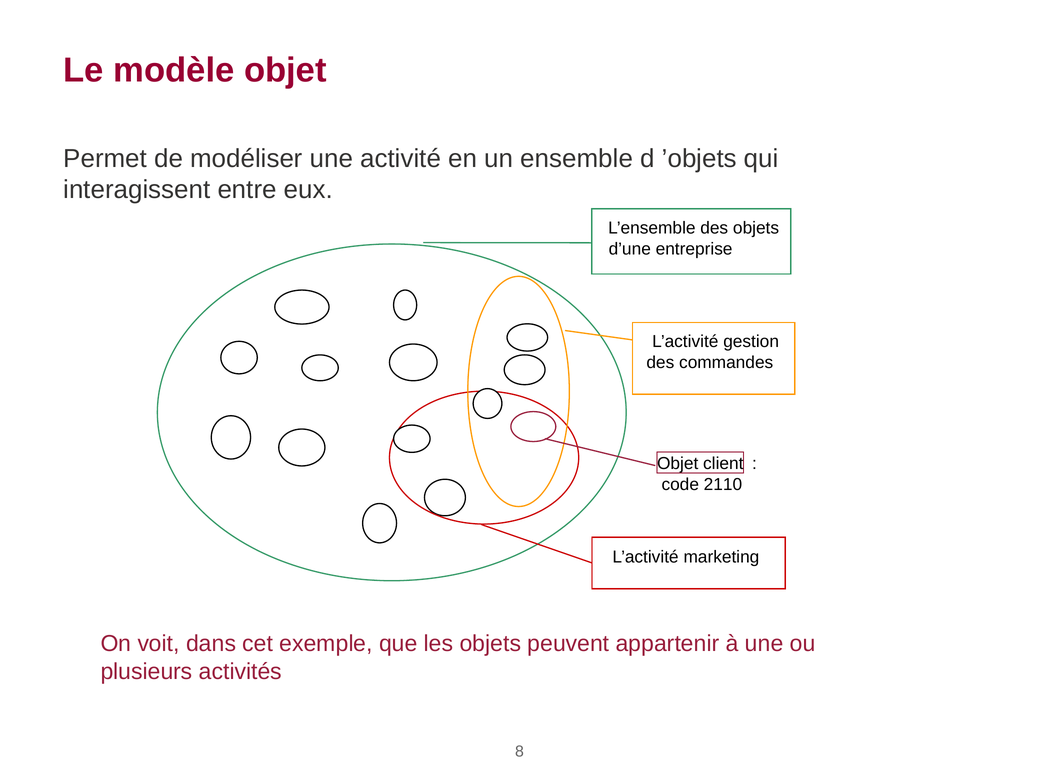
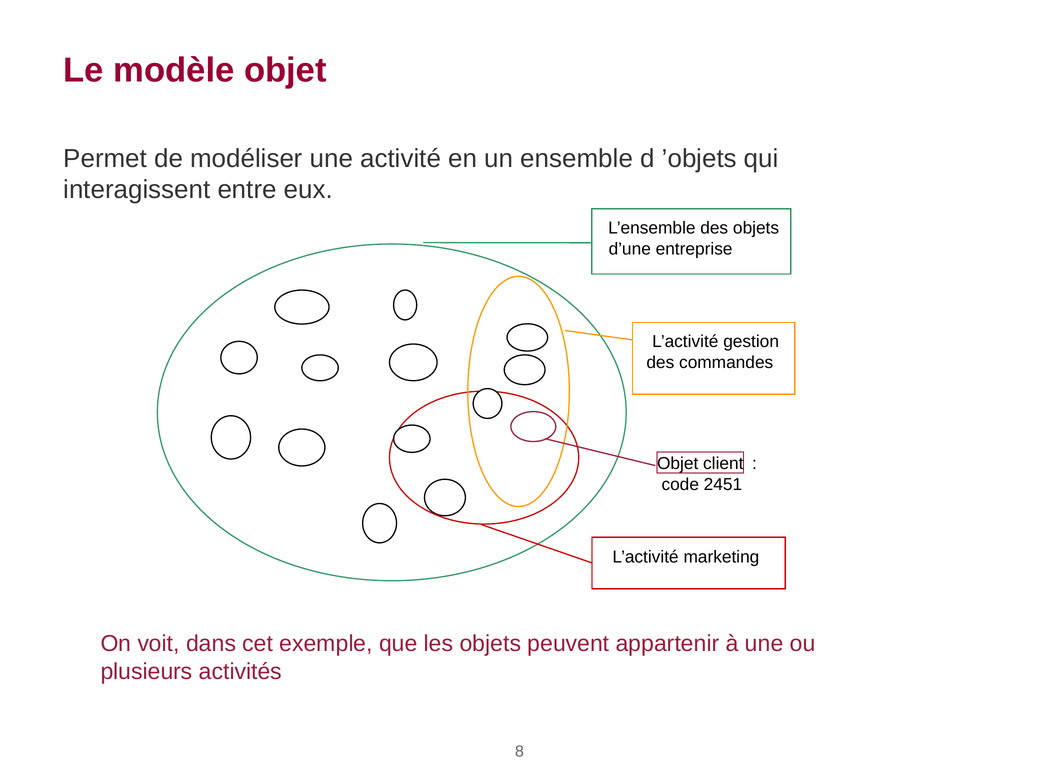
2110: 2110 -> 2451 (723, 484)
